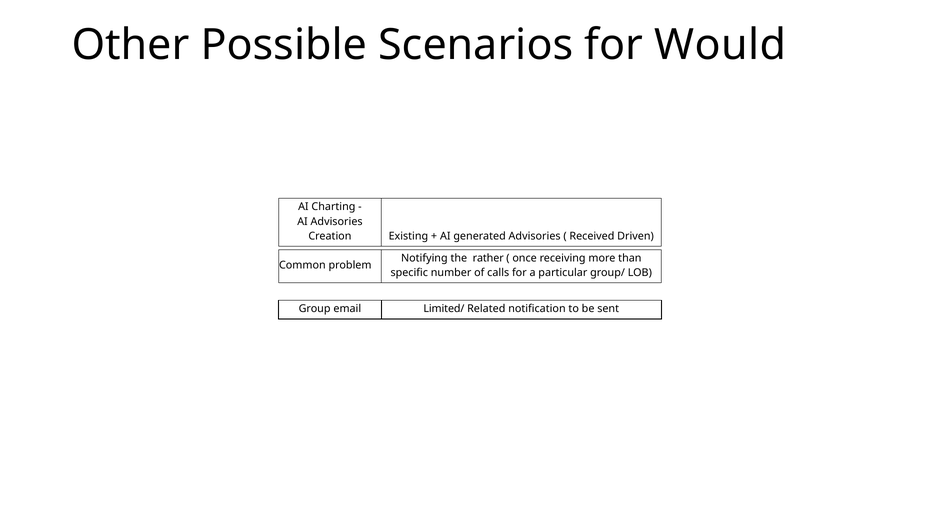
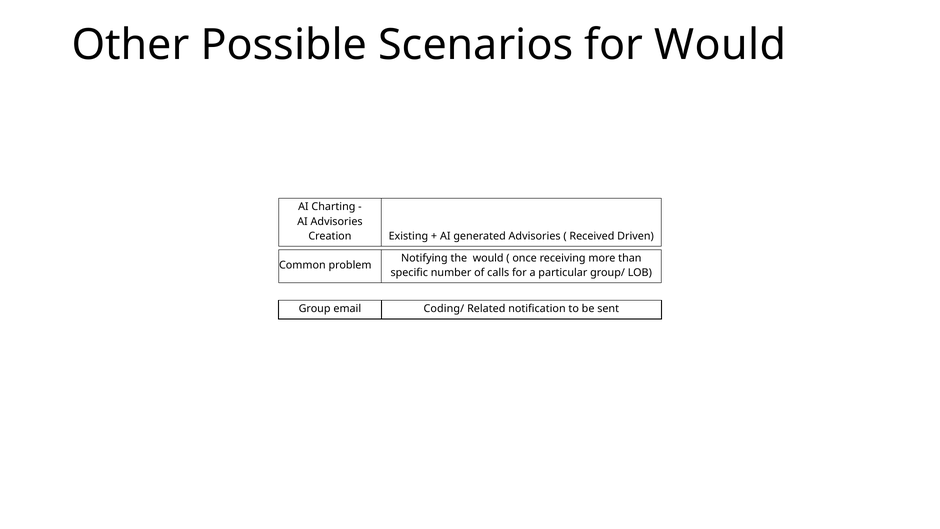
the rather: rather -> would (488, 258)
Limited/: Limited/ -> Coding/ (444, 309)
